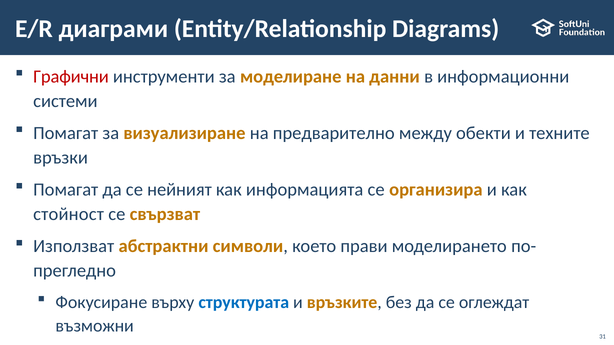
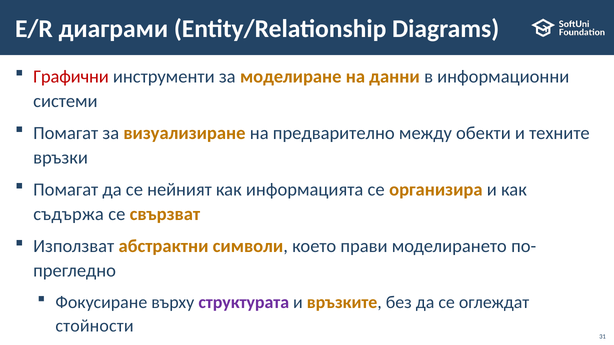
стойност: стойност -> съдържа (69, 214)
структурата colour: blue -> purple (244, 303)
възможни: възможни -> стойности (95, 326)
